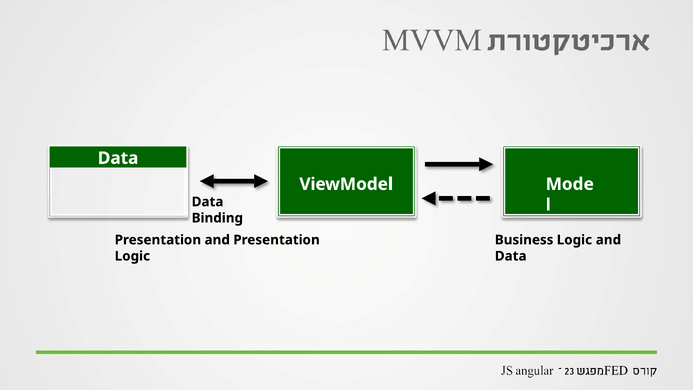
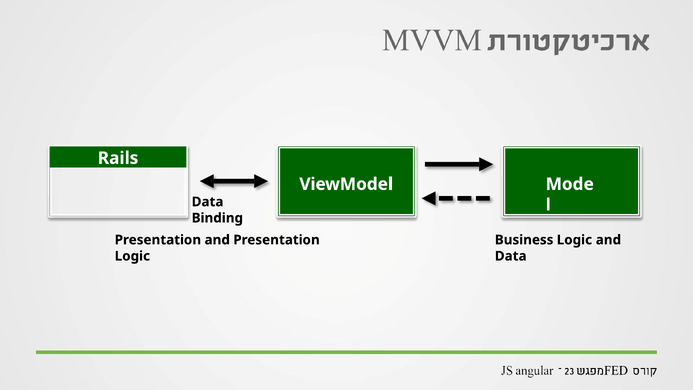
Data: Data -> Rails (118, 158)
